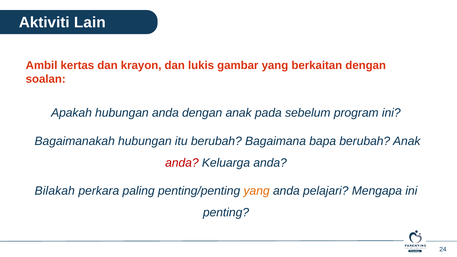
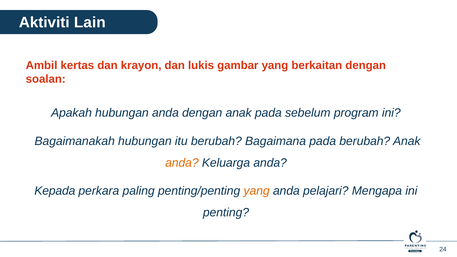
Bagaimana bapa: bapa -> pada (323, 141)
anda colour: red -> orange (182, 163)
Bilakah: Bilakah -> Kepada (55, 191)
